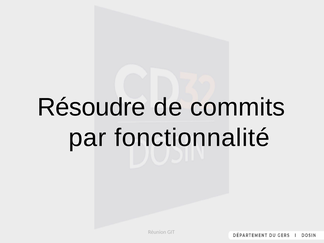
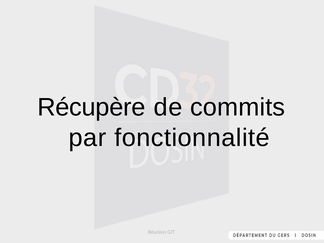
Résoudre: Résoudre -> Récupère (91, 107)
